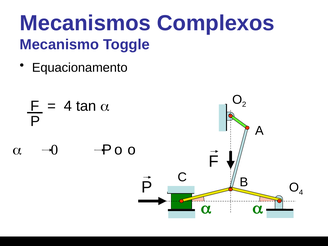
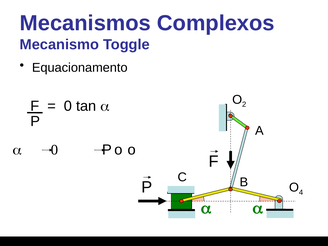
4: 4 -> 0 (68, 106)
